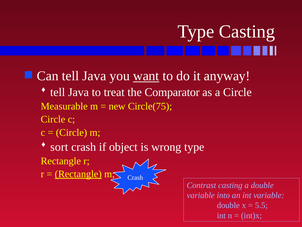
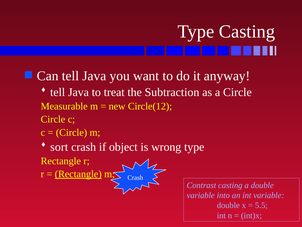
want underline: present -> none (146, 76)
Comparator: Comparator -> Subtraction (172, 92)
Circle(75: Circle(75 -> Circle(12 (150, 106)
